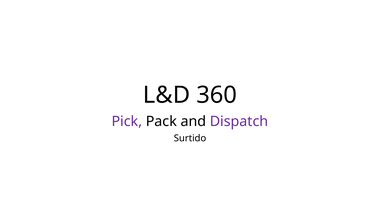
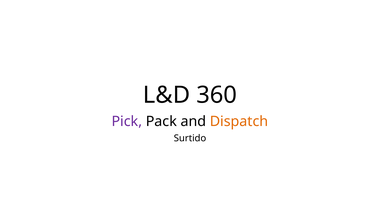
Dispatch colour: purple -> orange (239, 121)
